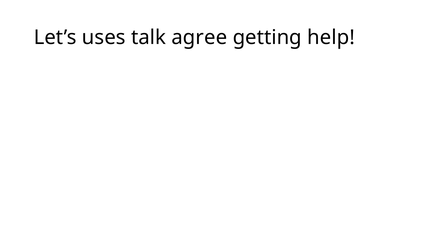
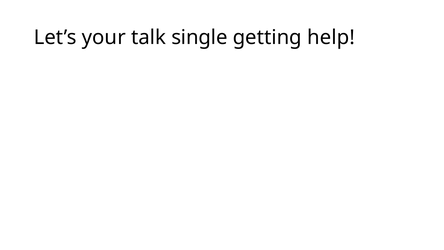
uses: uses -> your (104, 37)
agree: agree -> single (199, 37)
